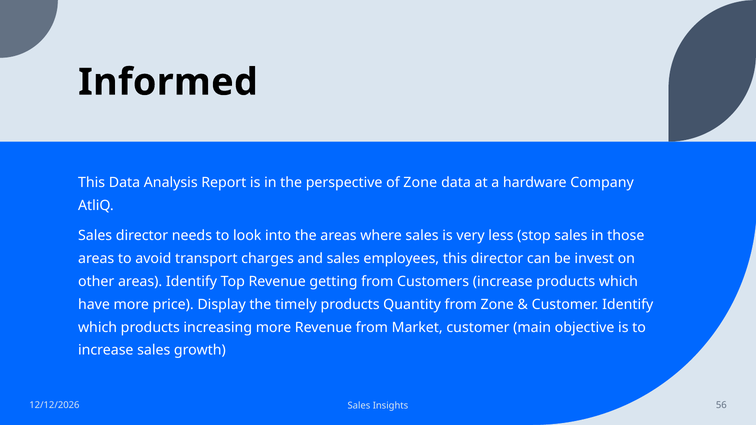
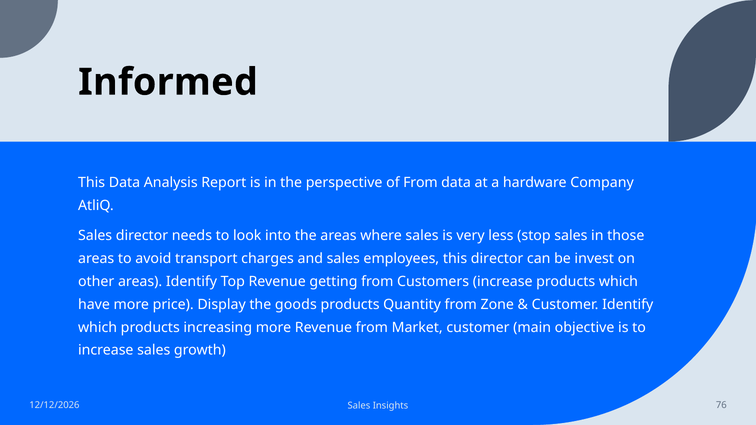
of Zone: Zone -> From (420, 183)
timely: timely -> goods (296, 305)
56: 56 -> 76 (721, 405)
